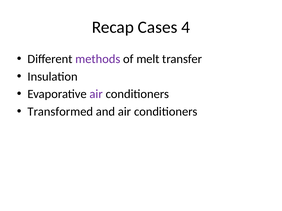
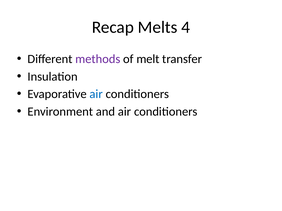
Cases: Cases -> Melts (158, 27)
air colour: purple -> blue (96, 94)
Transformed: Transformed -> Environment (60, 112)
